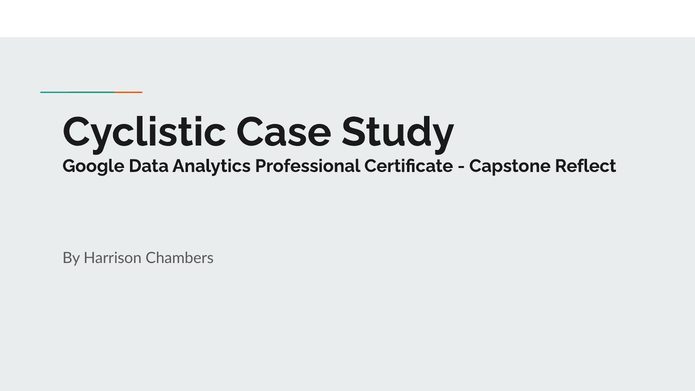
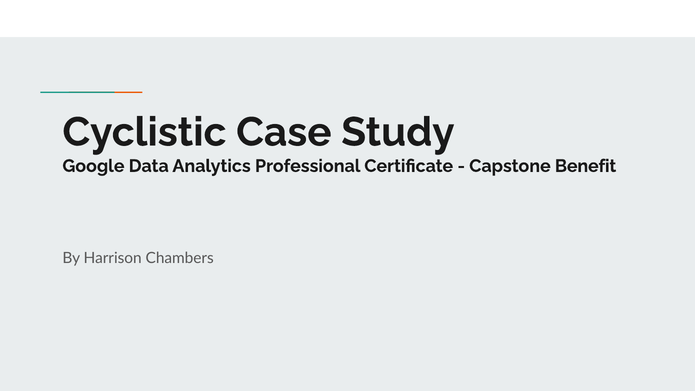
Reflect: Reflect -> Benefit (586, 166)
